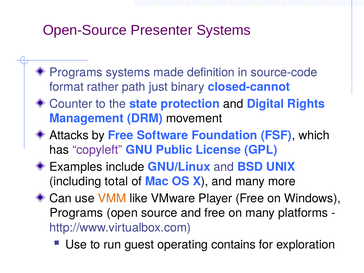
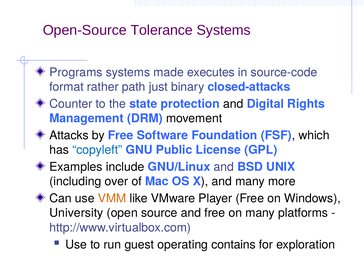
Presenter: Presenter -> Tolerance (162, 30)
definition: definition -> executes (211, 72)
closed-cannot: closed-cannot -> closed-attacks (249, 87)
copyleft colour: purple -> blue (97, 150)
total: total -> over (116, 181)
Programs: Programs -> University (76, 213)
